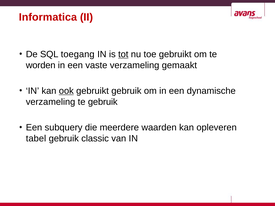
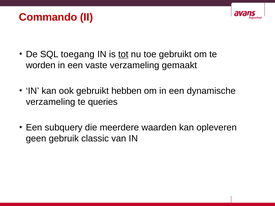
Informatica: Informatica -> Commando (48, 17)
ook underline: present -> none (66, 91)
gebruikt gebruik: gebruik -> hebben (126, 91)
te gebruik: gebruik -> queries (103, 102)
tabel: tabel -> geen (36, 139)
